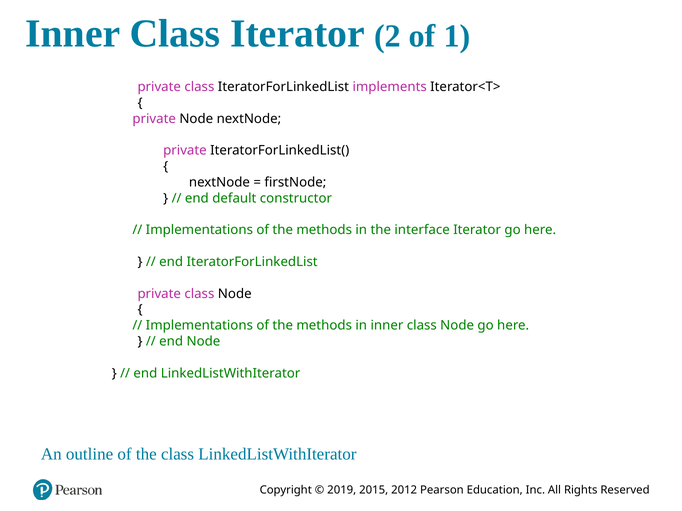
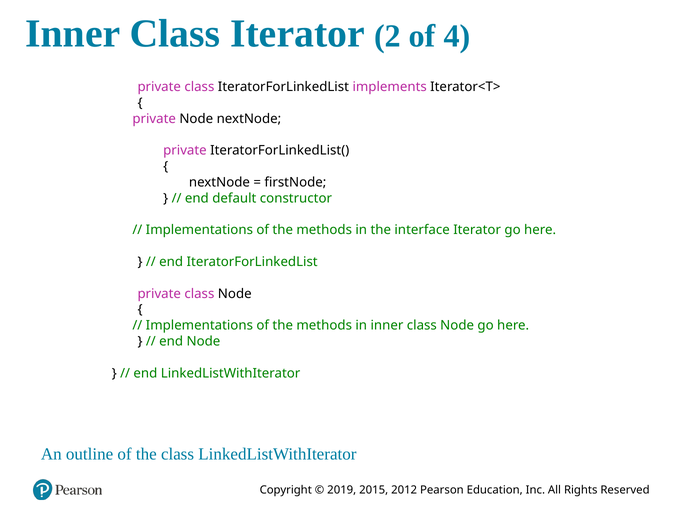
1: 1 -> 4 (457, 36)
